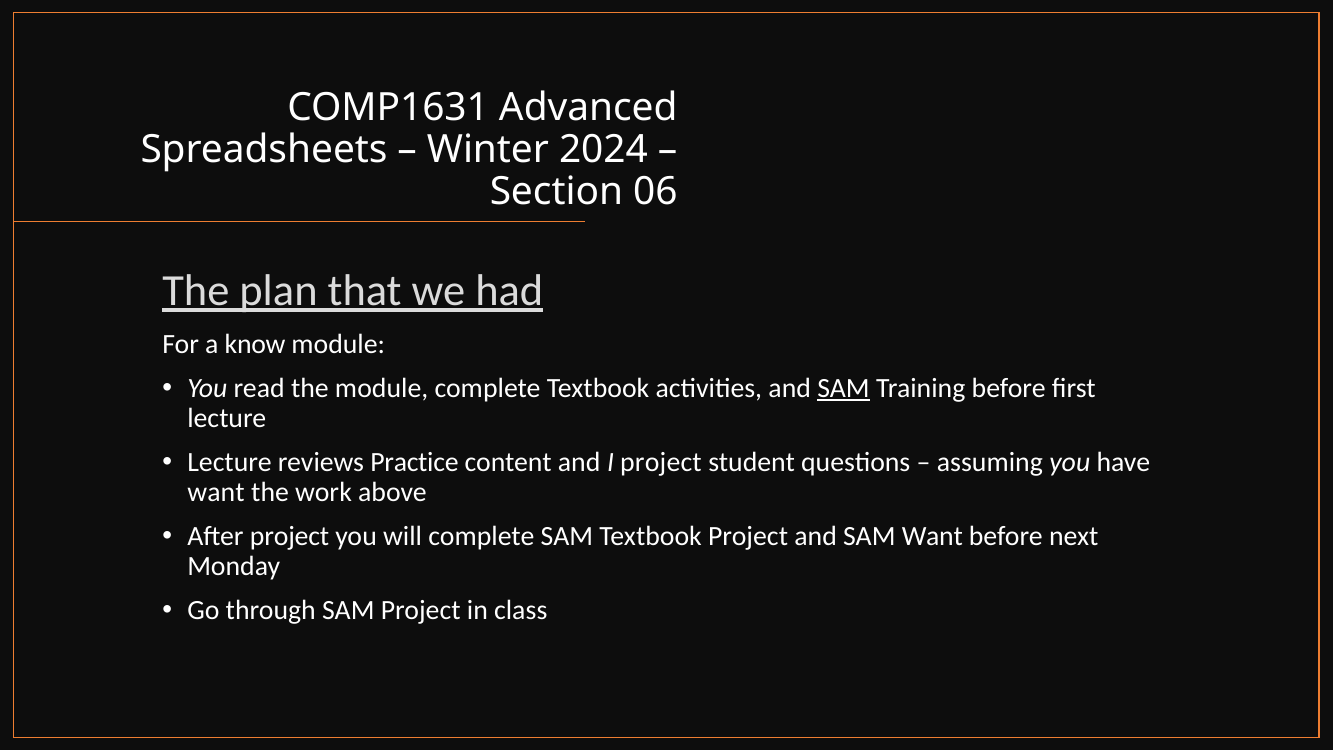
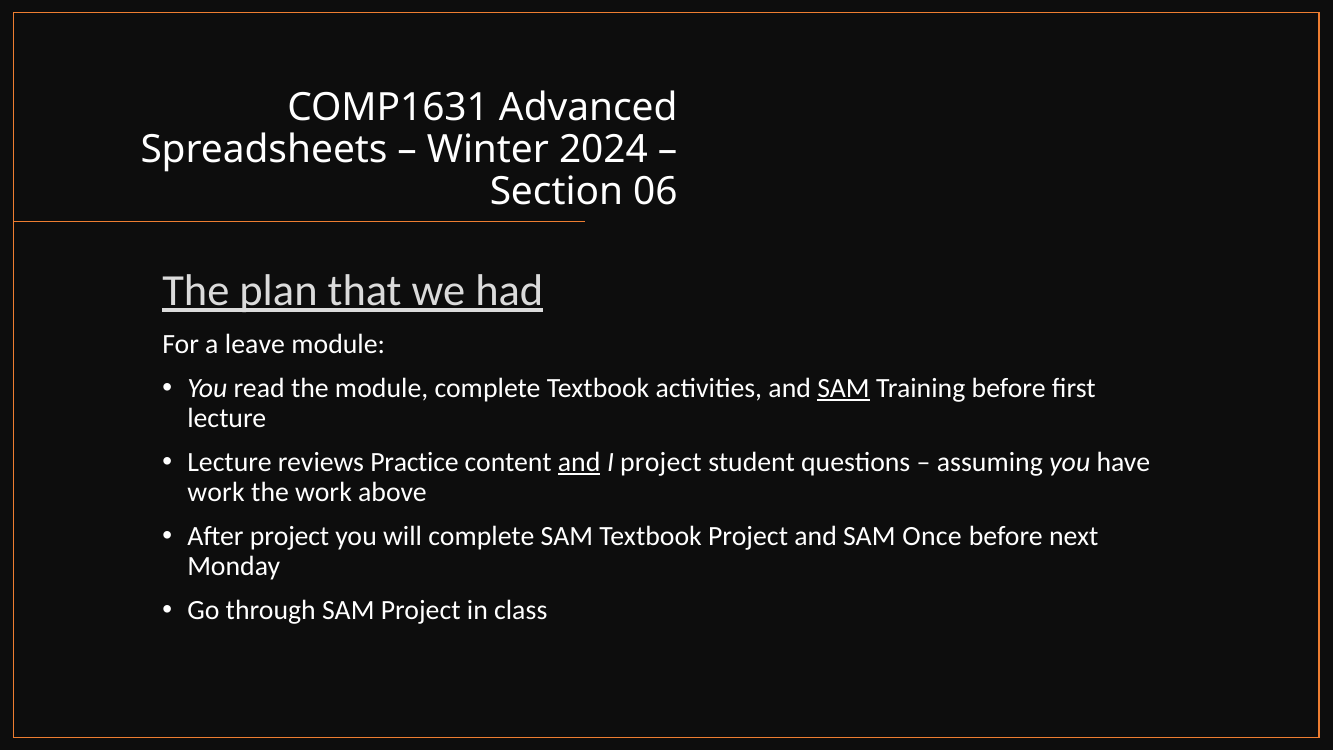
know: know -> leave (255, 344)
and underline: none -> present (579, 462)
want: want -> work (216, 492)
SAM Want: Want -> Once (932, 536)
